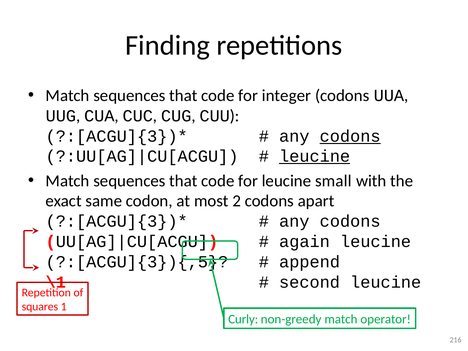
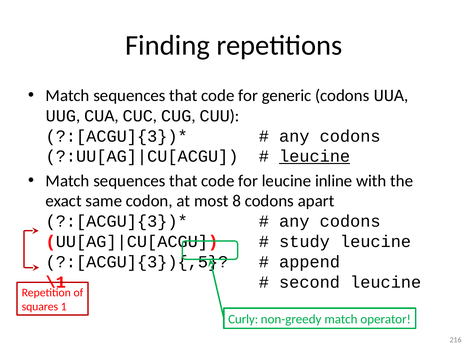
integer: integer -> generic (287, 96)
codons underline: present -> none (350, 136)
small: small -> inline (334, 181)
2: 2 -> 8 (237, 201)
again: again -> study (305, 242)
